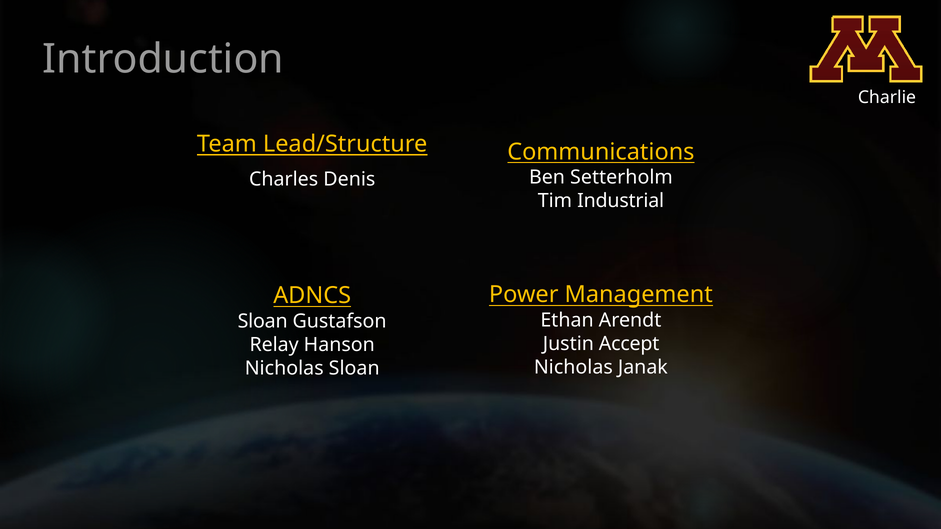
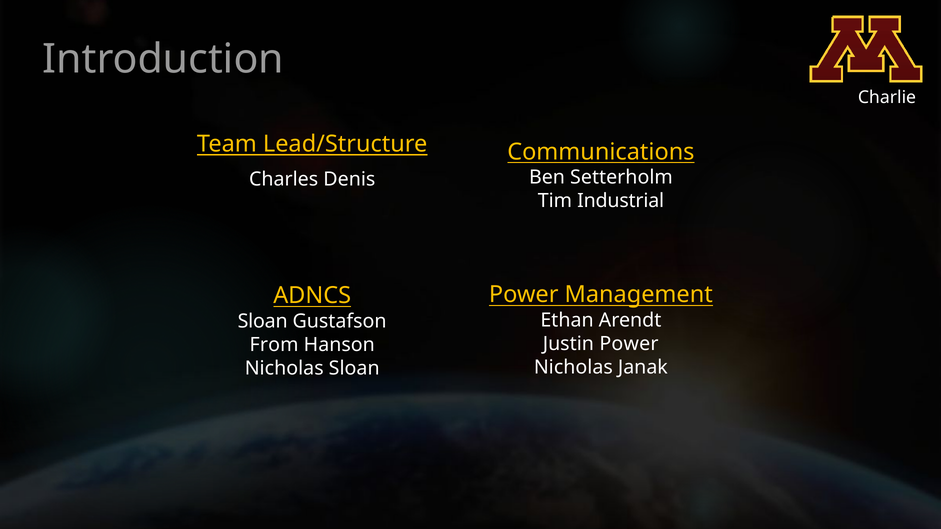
Justin Accept: Accept -> Power (629, 344)
Relay: Relay -> From (274, 345)
